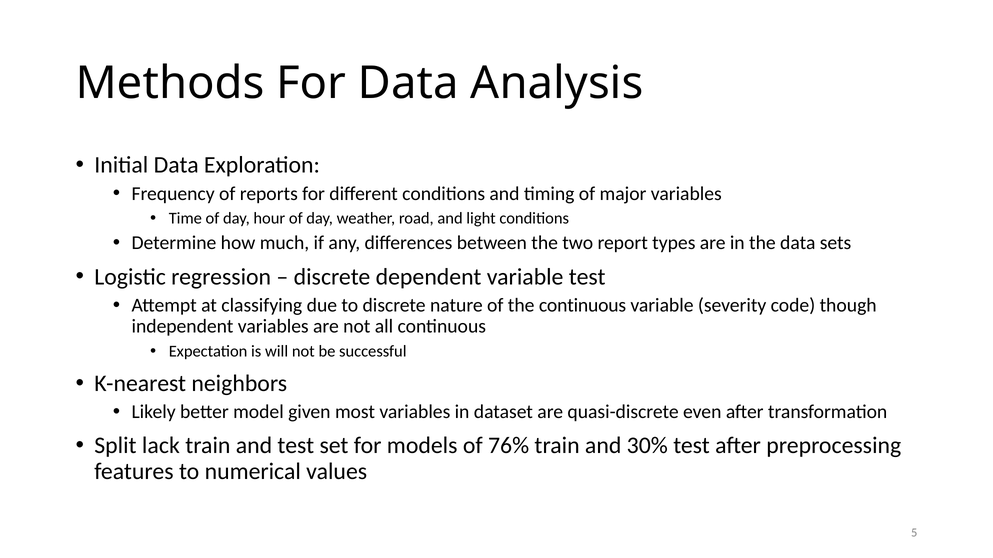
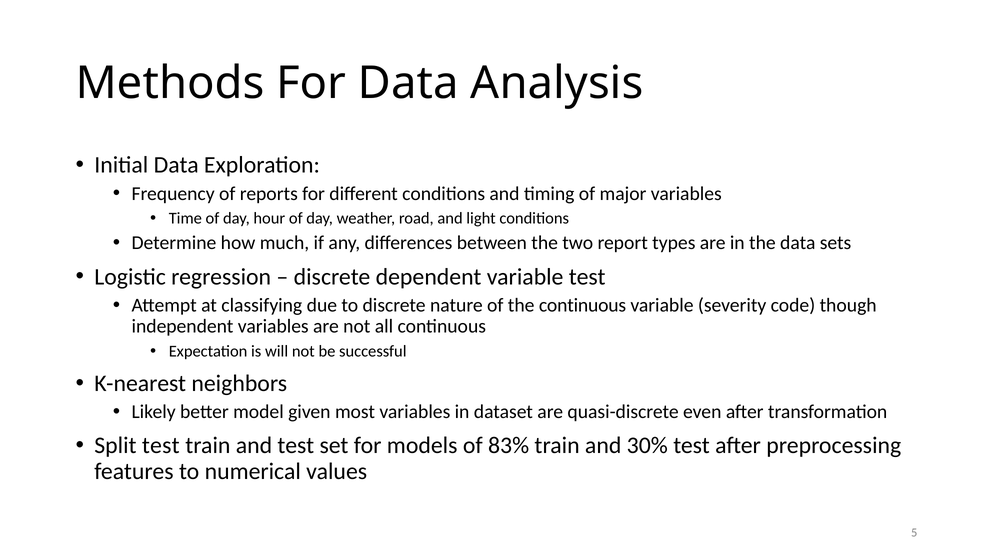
Split lack: lack -> test (161, 446)
76%: 76% -> 83% (509, 446)
